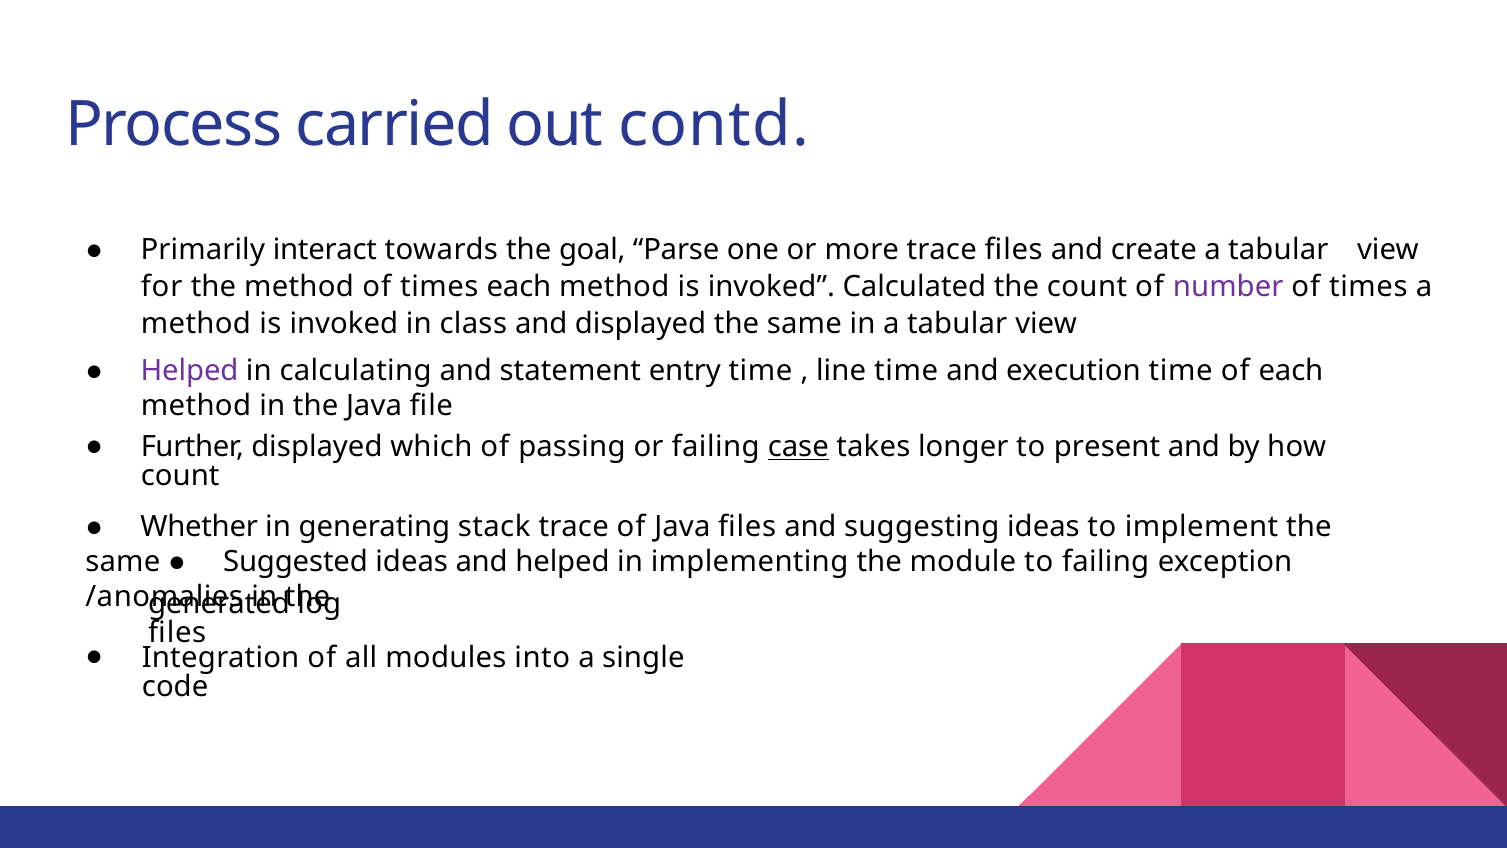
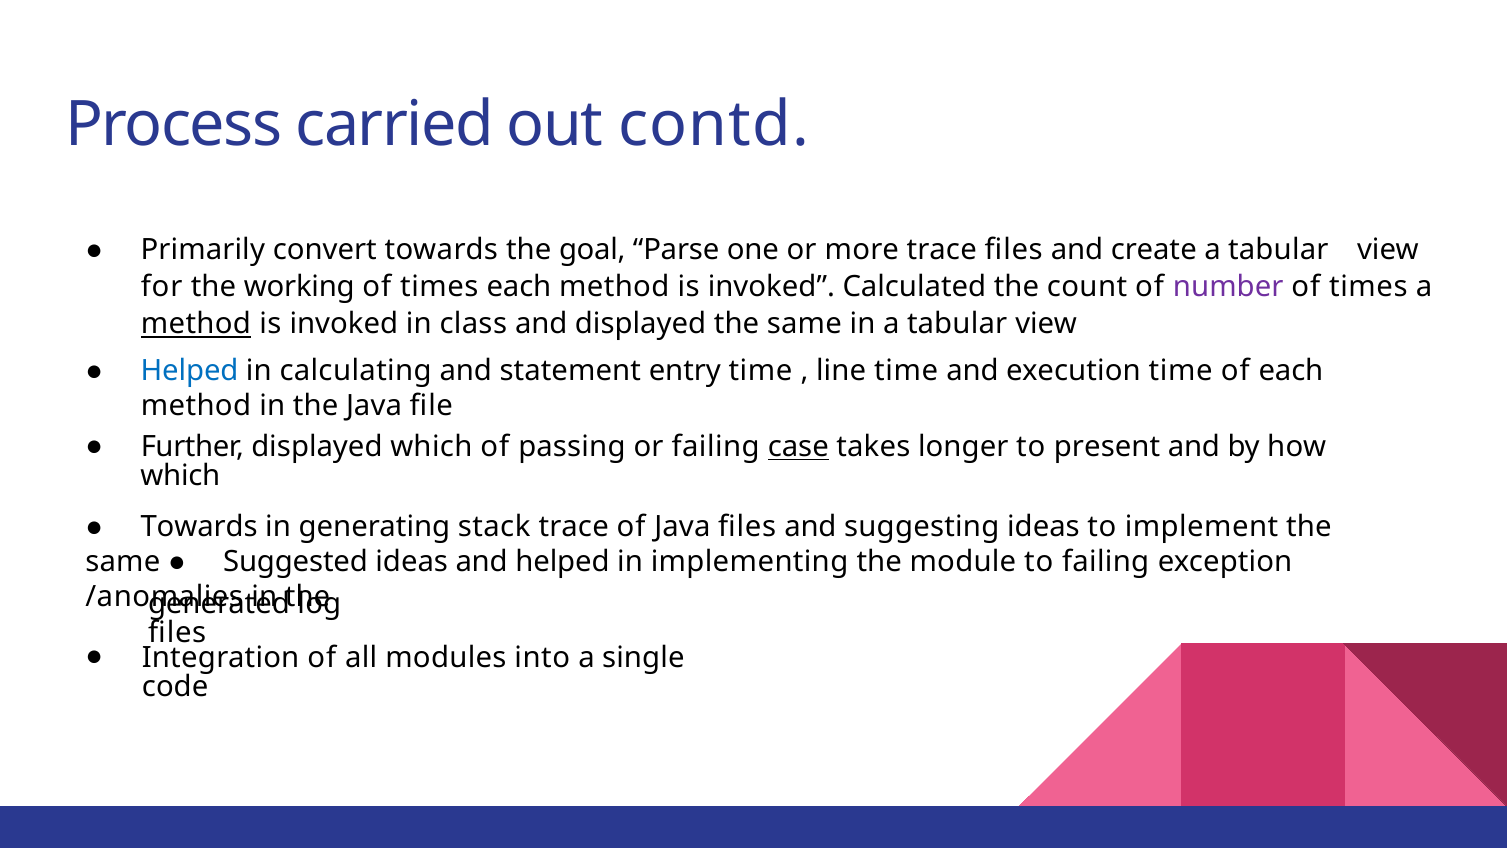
interact: interact -> convert (325, 250)
the method: method -> working (299, 287)
method underline: none -> present (196, 324)
Helped colour: purple -> blue (190, 371)
count: count -> which (180, 476)
Whether: Whether -> Towards (199, 526)
